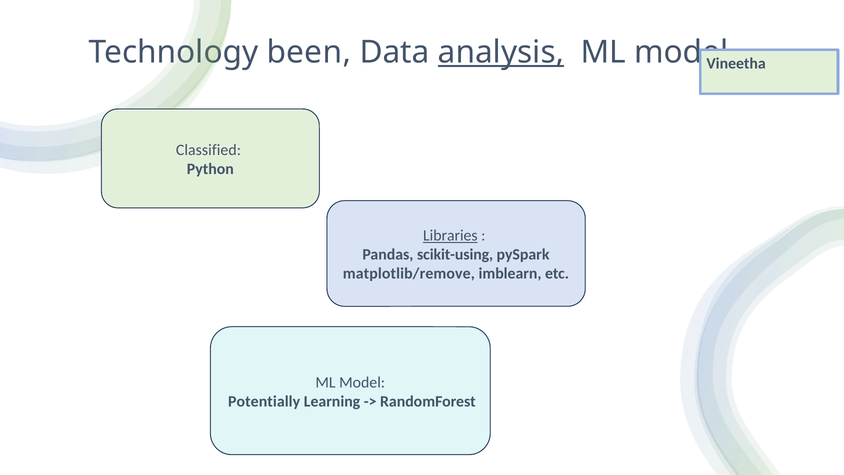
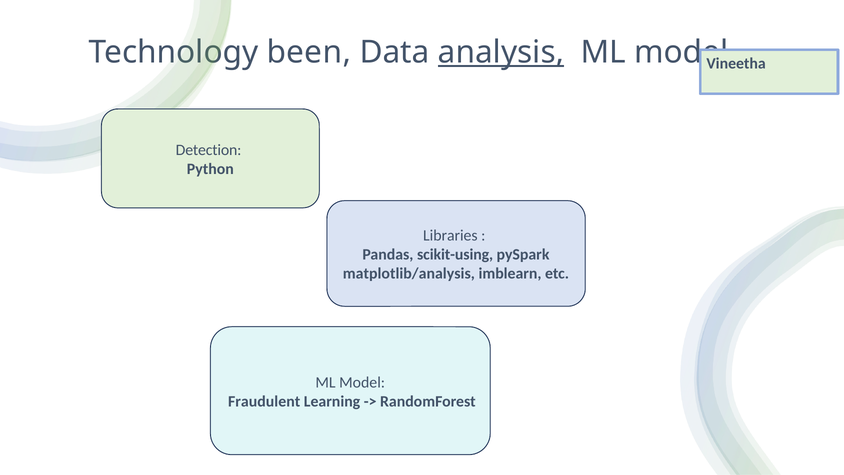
Classified: Classified -> Detection (209, 150)
Libraries underline: present -> none (450, 235)
matplotlib/remove: matplotlib/remove -> matplotlib/analysis (409, 273)
Potentially: Potentially -> Fraudulent (264, 401)
